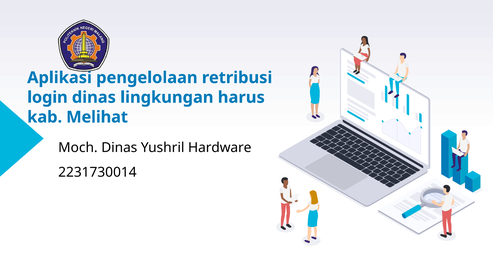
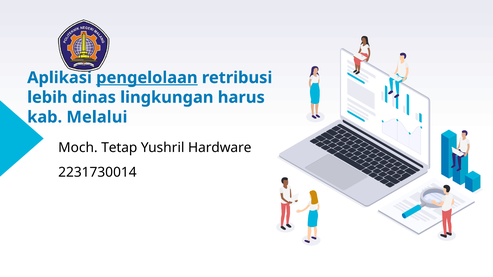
pengelolaan underline: none -> present (147, 78)
login: login -> lebih (47, 98)
Melihat: Melihat -> Melalui (97, 117)
Moch Dinas: Dinas -> Tetap (119, 148)
